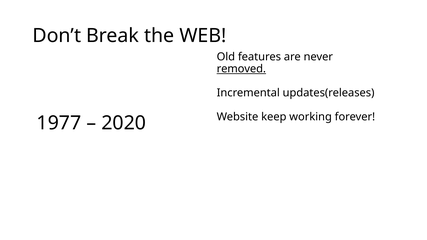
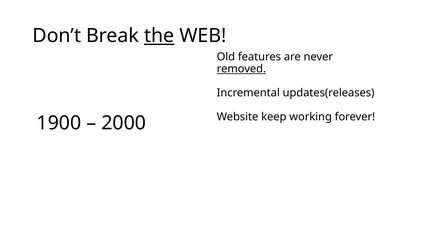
the underline: none -> present (159, 36)
1977: 1977 -> 1900 (59, 123)
2020: 2020 -> 2000 (124, 123)
